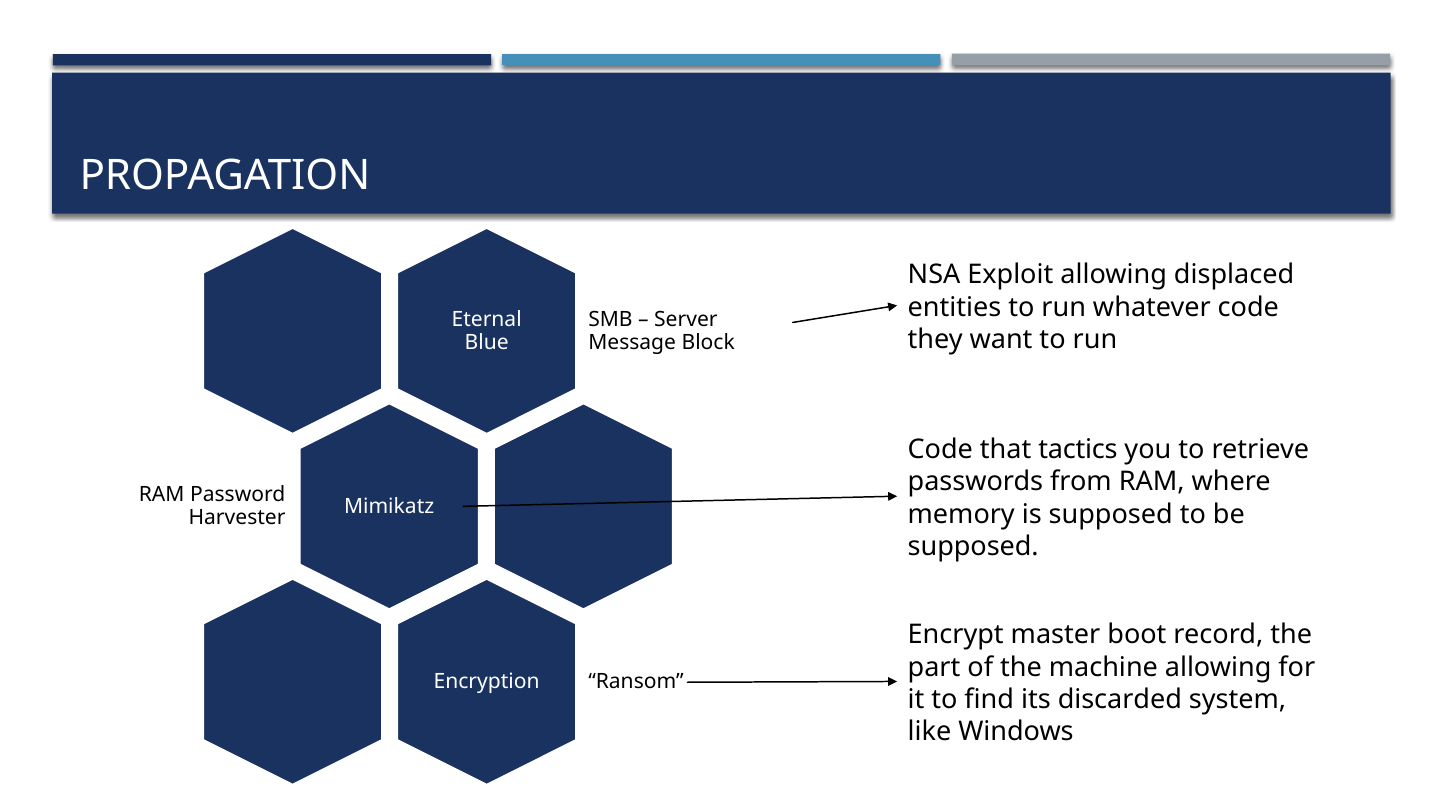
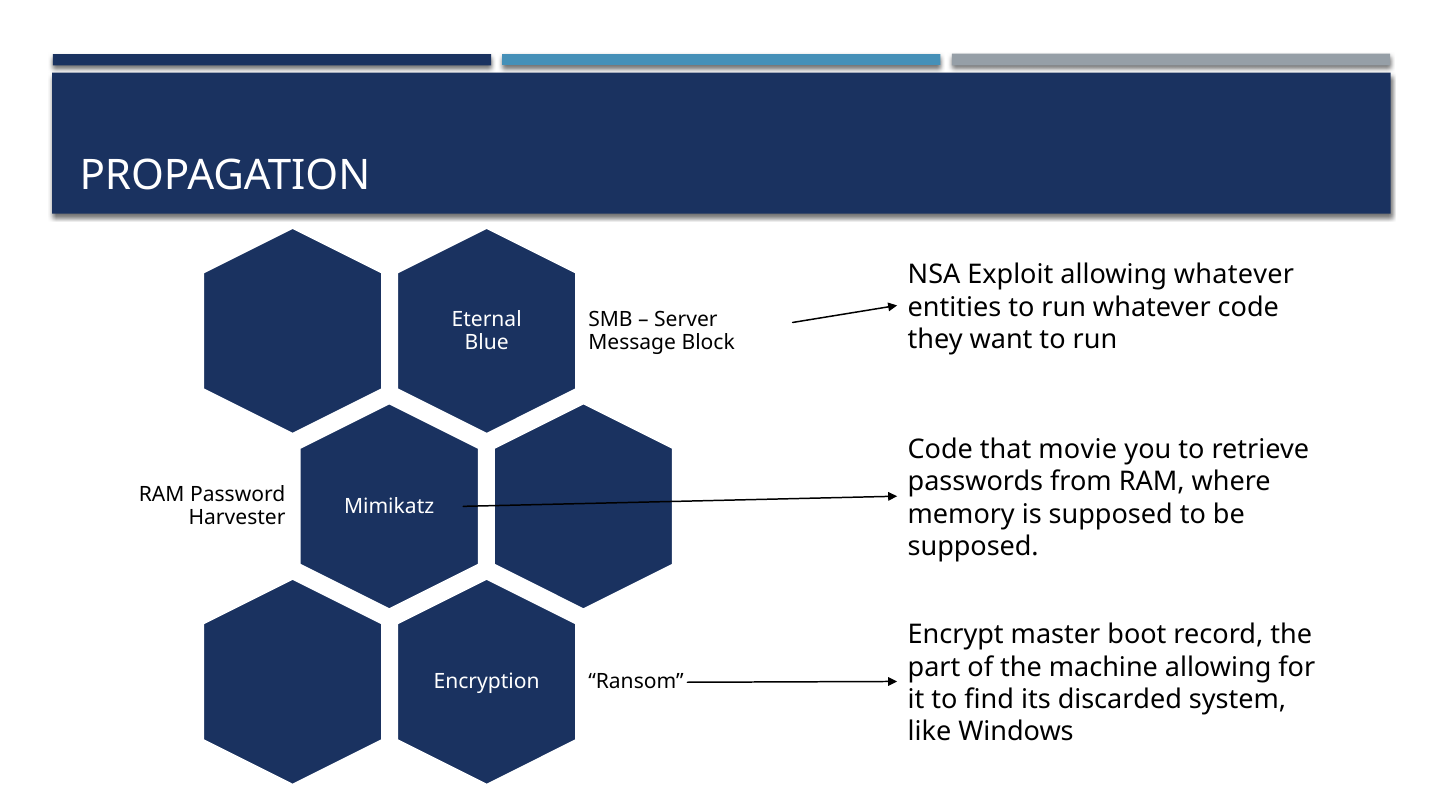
allowing displaced: displaced -> whatever (1234, 275)
tactics: tactics -> movie (1078, 449)
